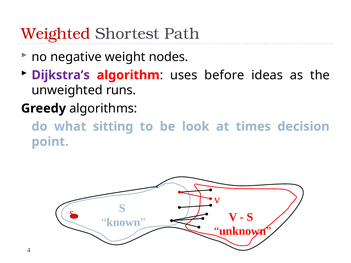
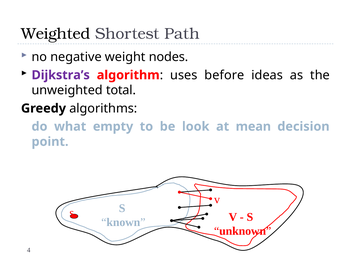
Weighted colour: red -> black (56, 34)
runs: runs -> total (121, 90)
sitting: sitting -> empty (113, 127)
times: times -> mean (253, 127)
